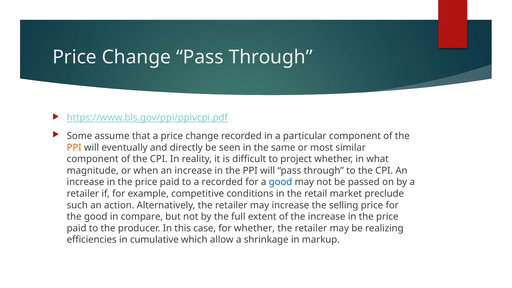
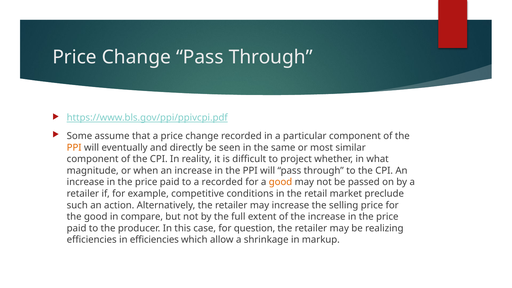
good colour: blue -> orange (281, 182)
for whether: whether -> question (255, 228)
in cumulative: cumulative -> efficiencies (154, 240)
